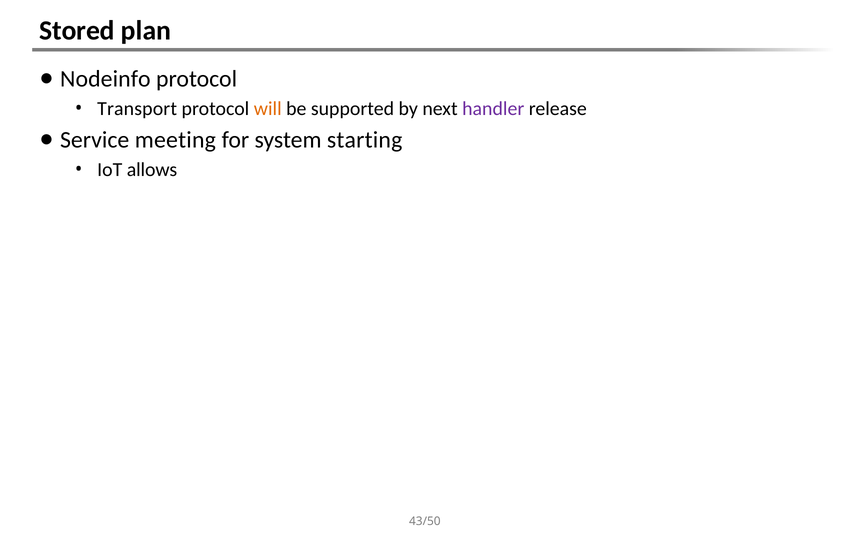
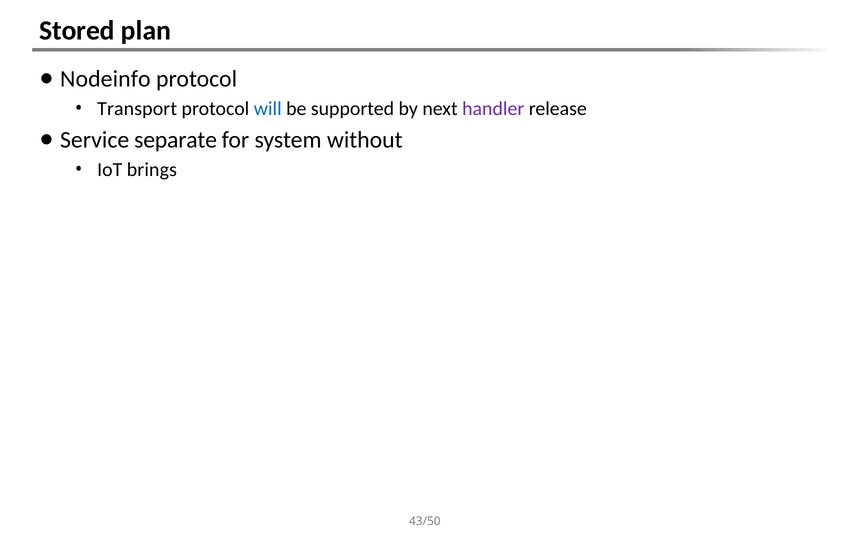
will colour: orange -> blue (268, 109)
meeting: meeting -> separate (176, 140)
starting: starting -> without (365, 140)
allows: allows -> brings (152, 170)
